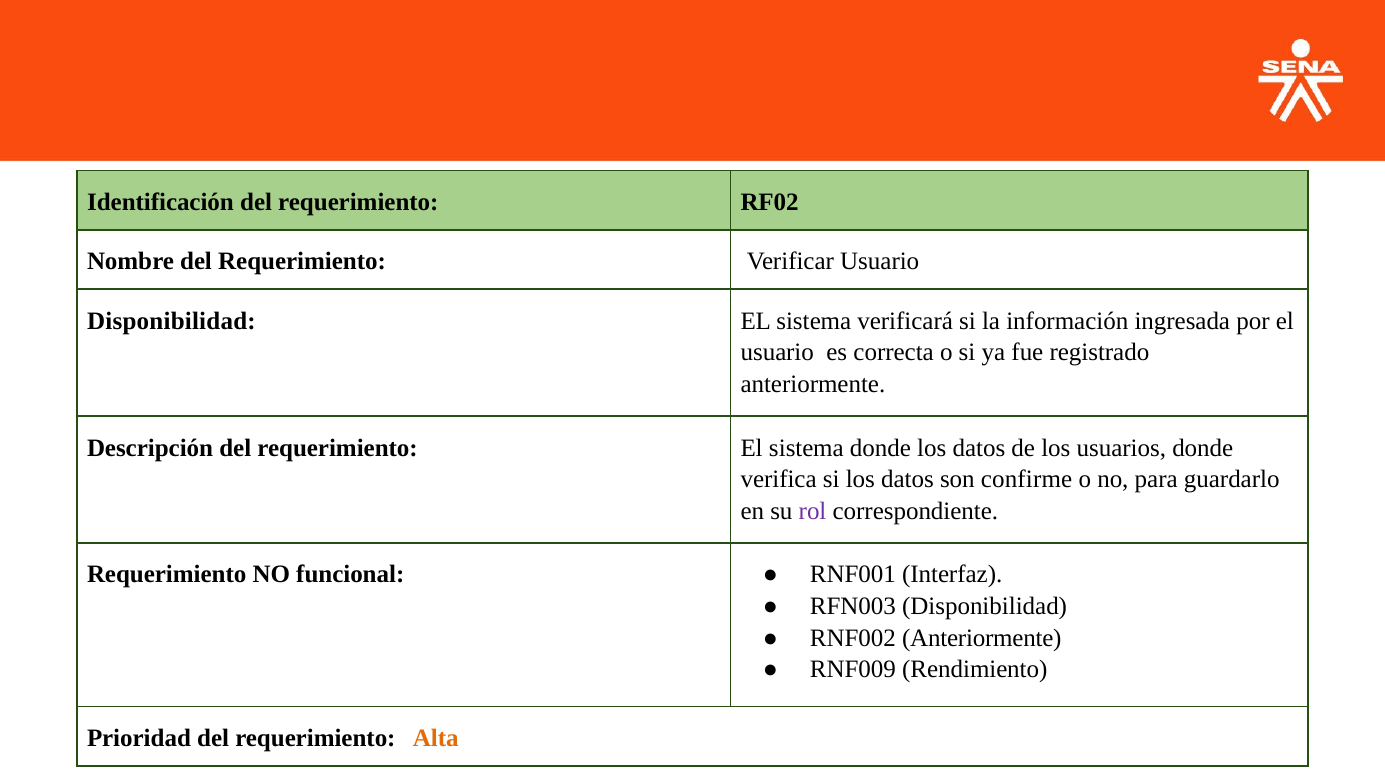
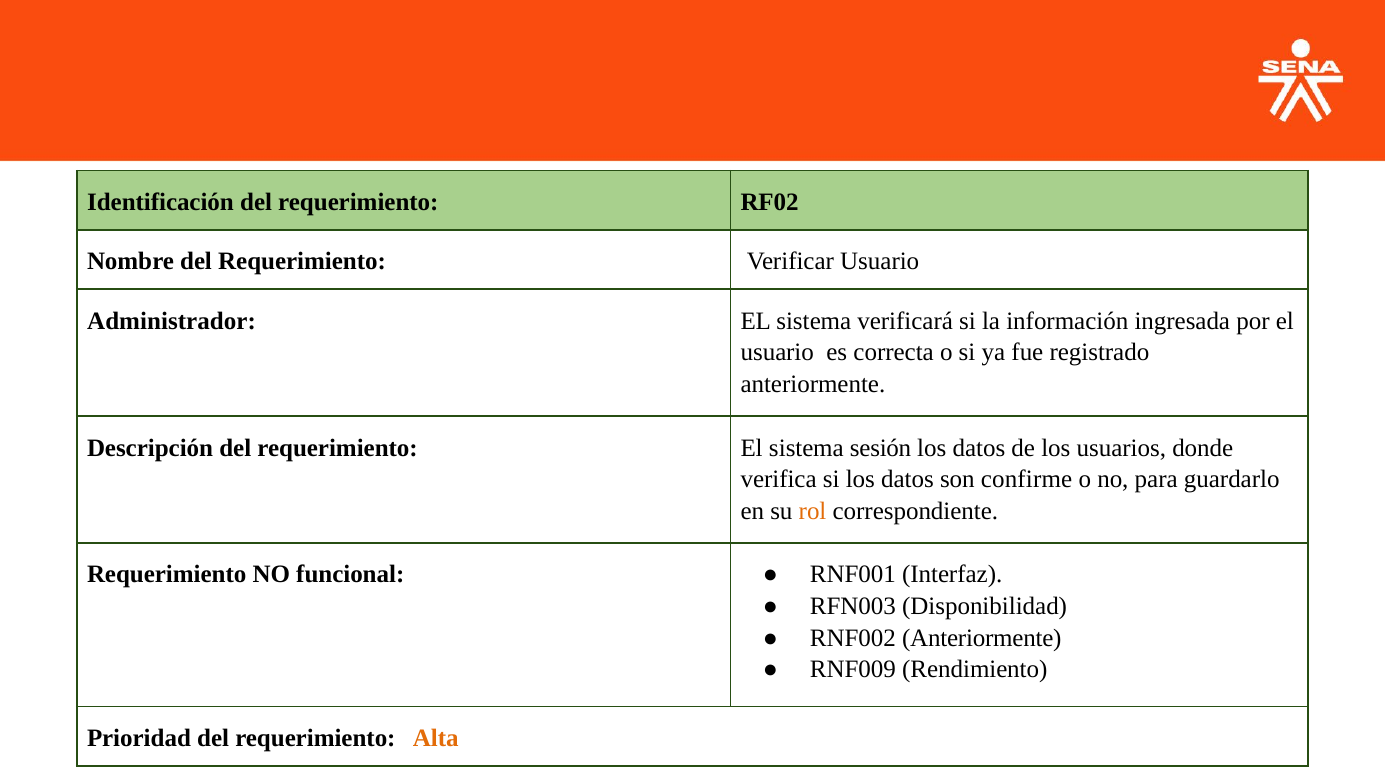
Disponibilidad: Disponibilidad -> Administrador (172, 321)
sistema donde: donde -> sesión (881, 448)
rol colour: purple -> orange (813, 511)
